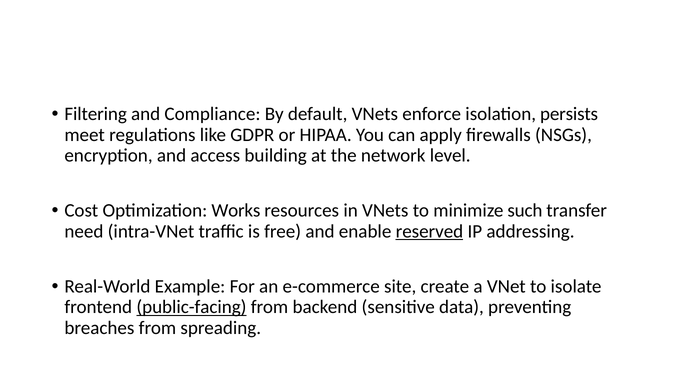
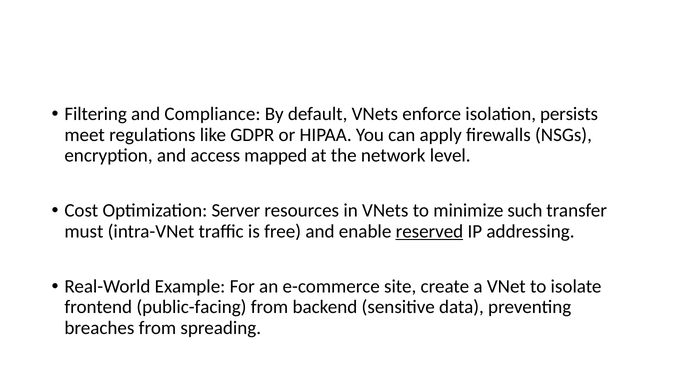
building: building -> mapped (276, 156)
Works: Works -> Server (236, 211)
need: need -> must (84, 231)
public-facing underline: present -> none (191, 307)
